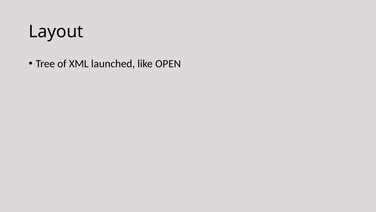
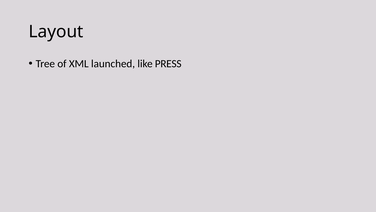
OPEN: OPEN -> PRESS (168, 64)
